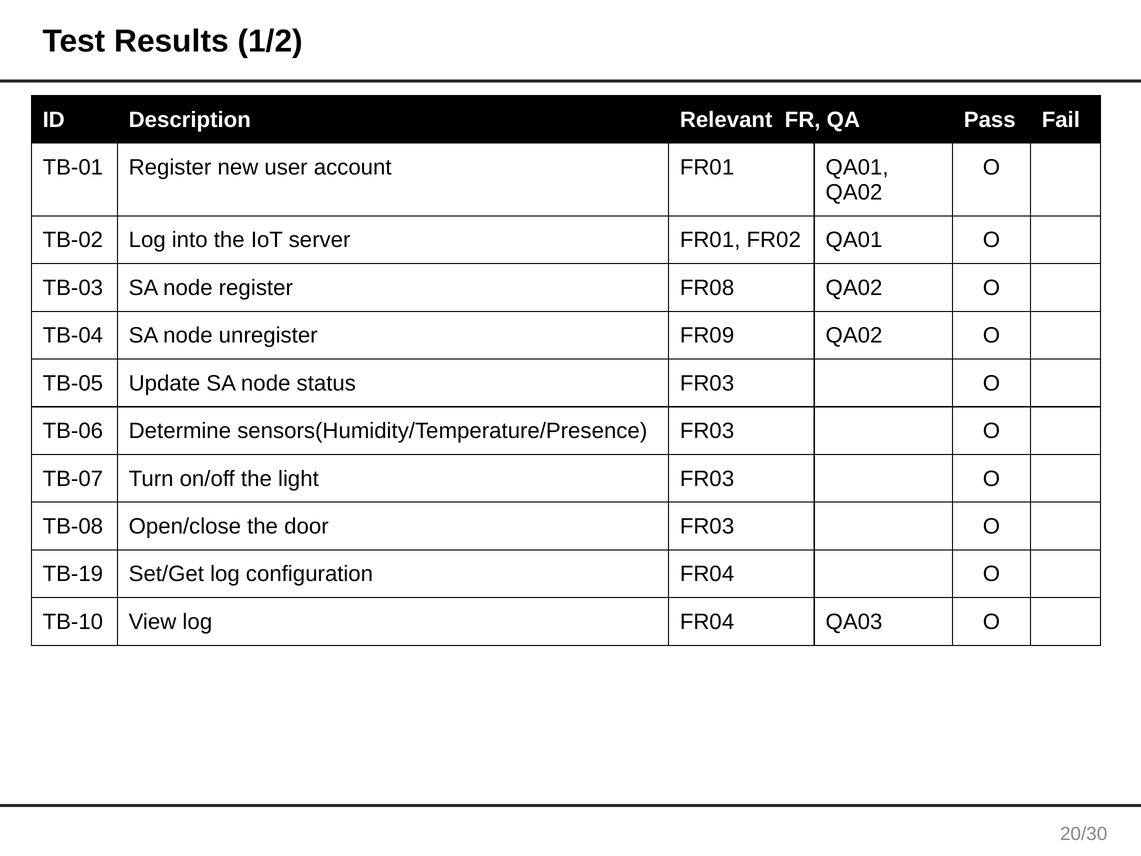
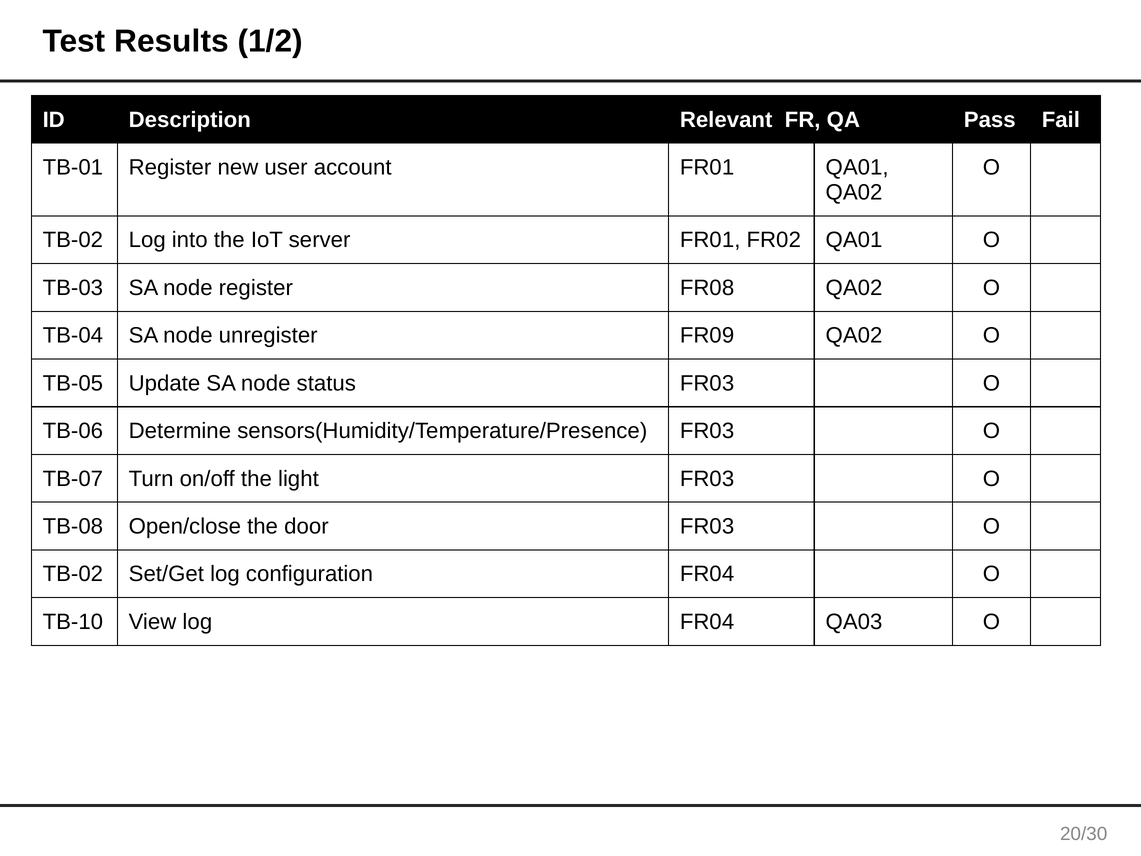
TB-19: TB-19 -> TB-02 (73, 574)
